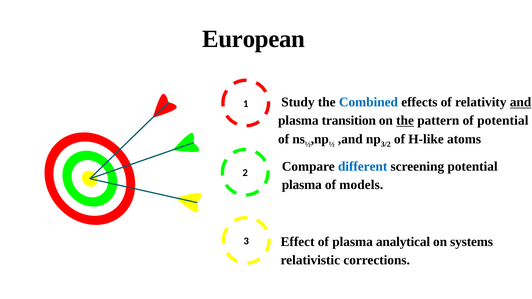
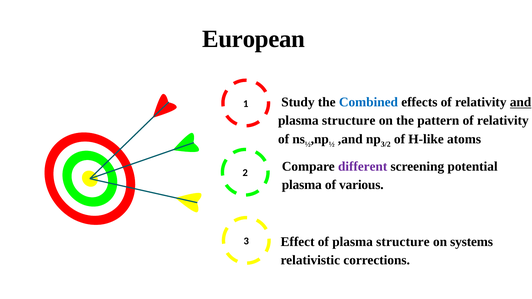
transition: transition -> structure (349, 121)
the underline: present -> none (405, 121)
pattern of potential: potential -> relativity (503, 121)
different colour: blue -> purple (363, 167)
models: models -> various (361, 185)
of plasma analytical: analytical -> structure (403, 242)
